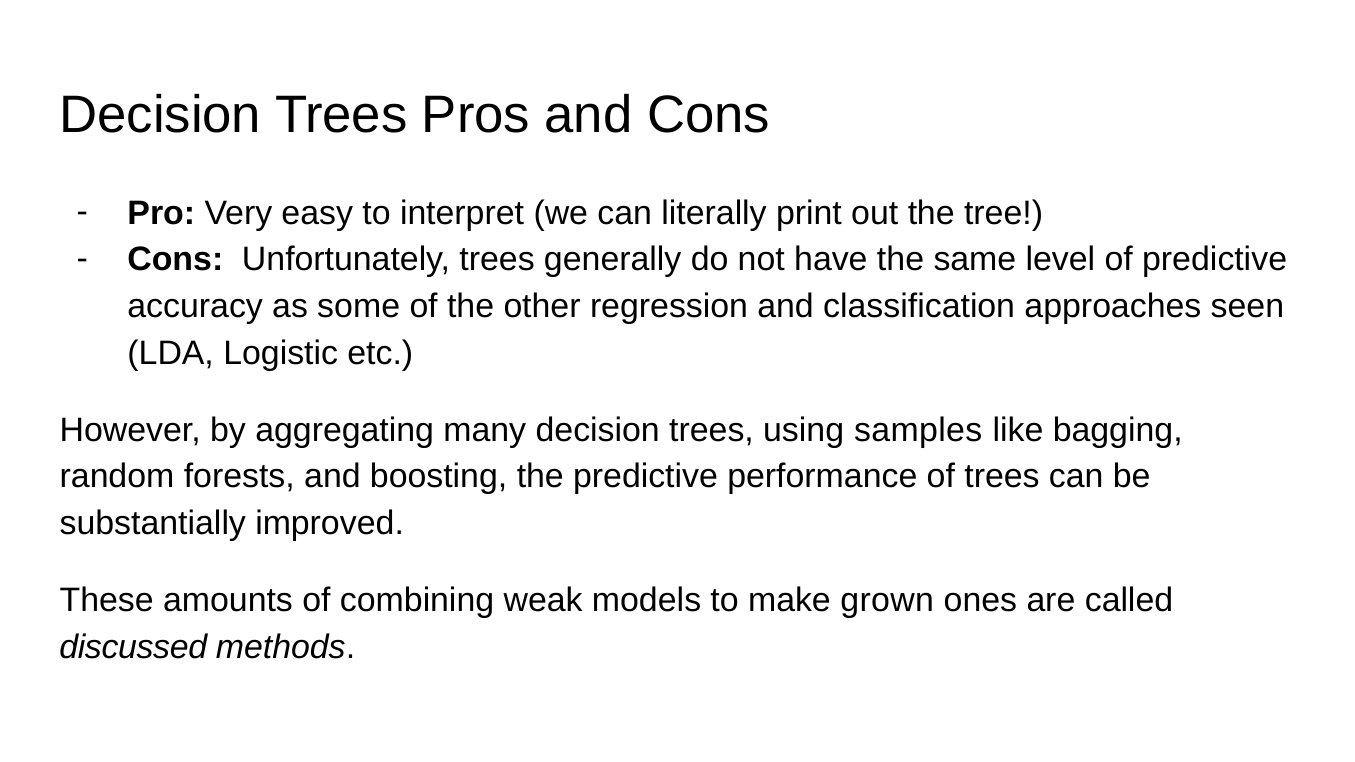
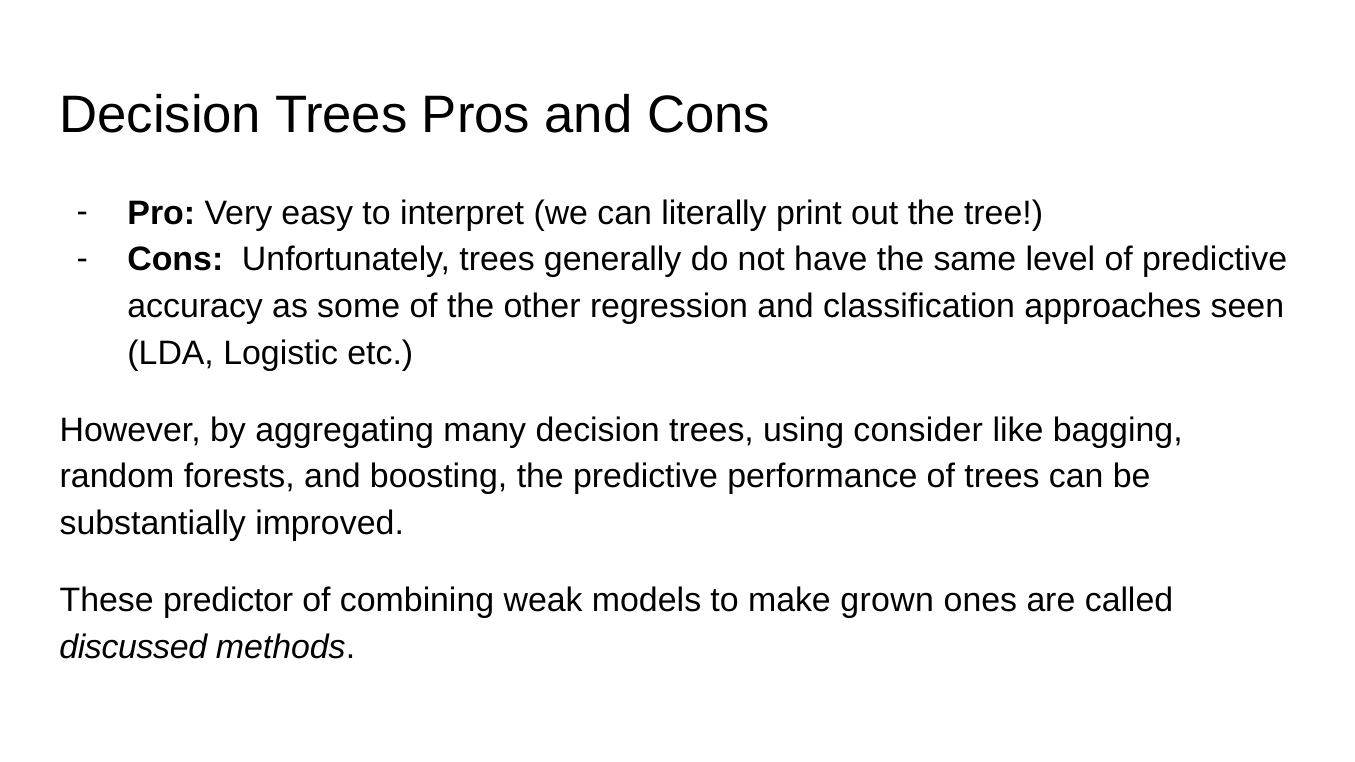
samples: samples -> consider (918, 430)
amounts: amounts -> predictor (228, 600)
